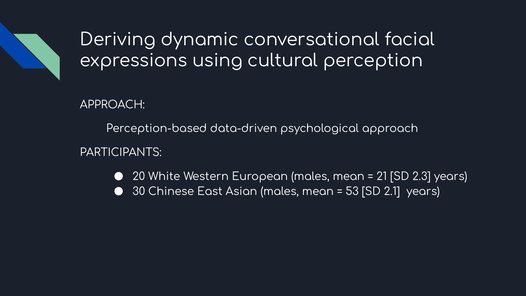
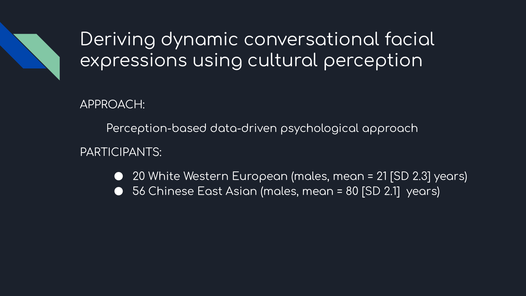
30: 30 -> 56 (139, 191)
53: 53 -> 80 (352, 191)
